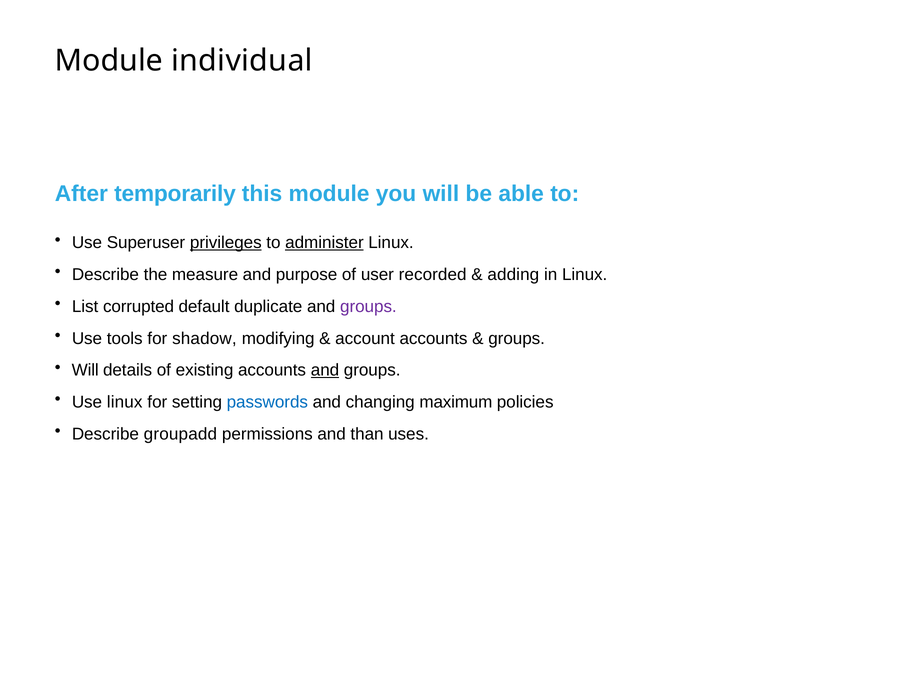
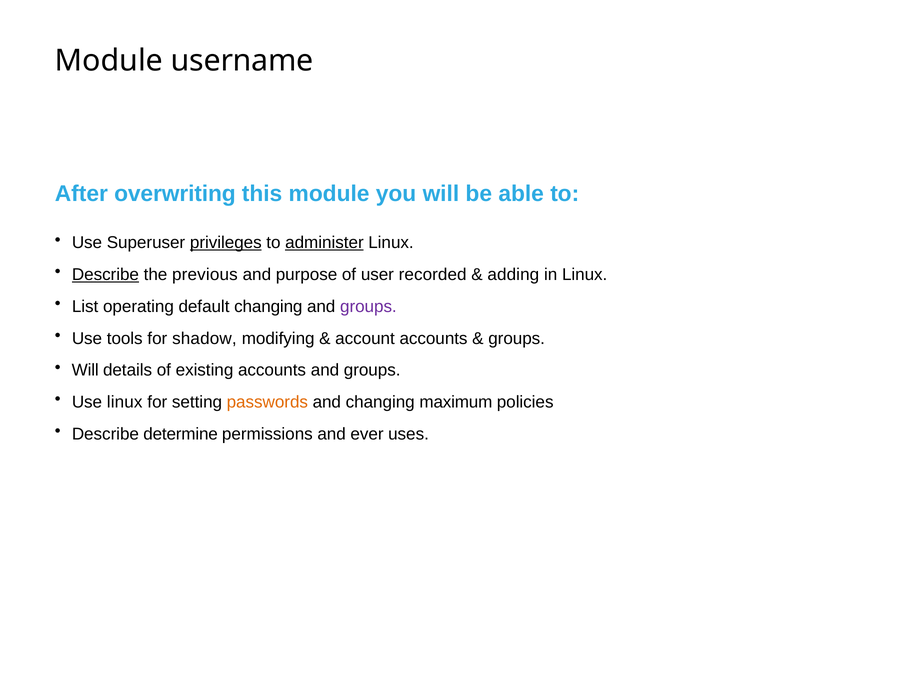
individual: individual -> username (242, 61)
temporarily: temporarily -> overwriting (175, 194)
Describe underline: none -> present (105, 275)
measure: measure -> previous (205, 275)
corrupted: corrupted -> operating (138, 307)
default duplicate: duplicate -> changing (268, 307)
and underline: present -> none (325, 370)
passwords colour: blue -> orange (267, 402)
groupadd: groupadd -> determine (181, 434)
than: than -> ever (367, 434)
